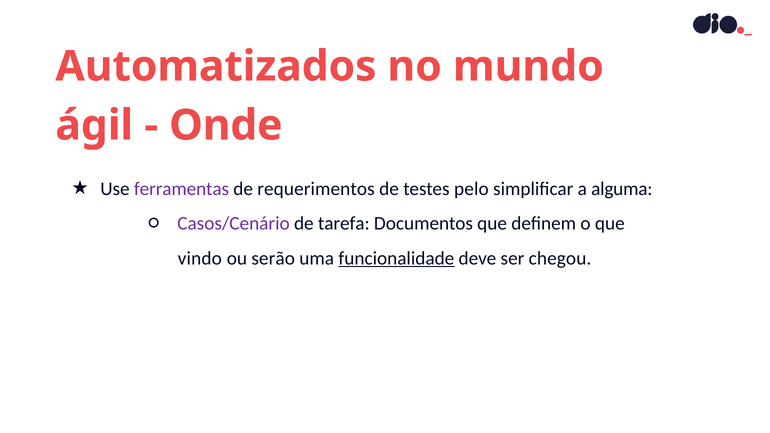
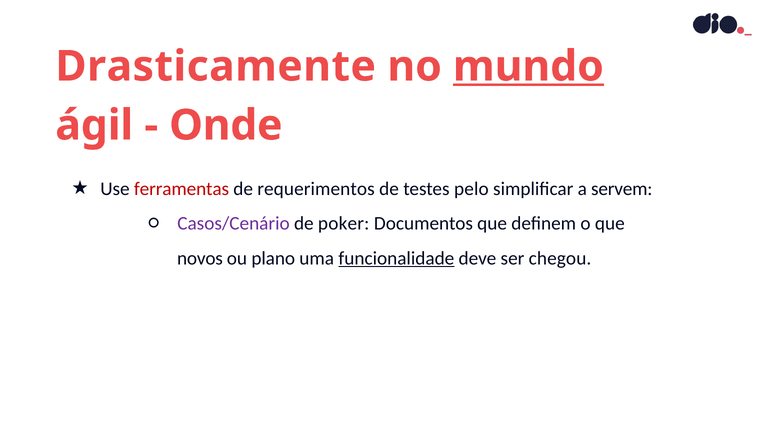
Automatizados: Automatizados -> Drasticamente (216, 66)
mundo underline: none -> present (528, 66)
ferramentas colour: purple -> red (182, 189)
alguma: alguma -> servem (622, 189)
tarefa: tarefa -> poker (344, 224)
vindo: vindo -> novos (200, 258)
serão: serão -> plano (273, 258)
